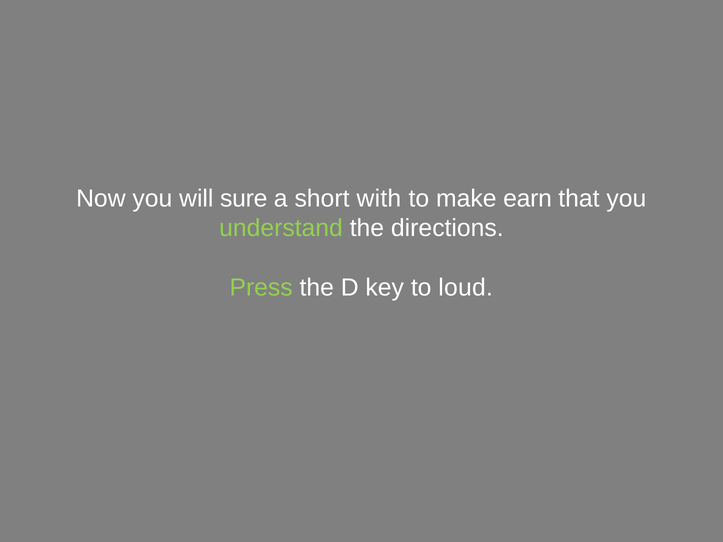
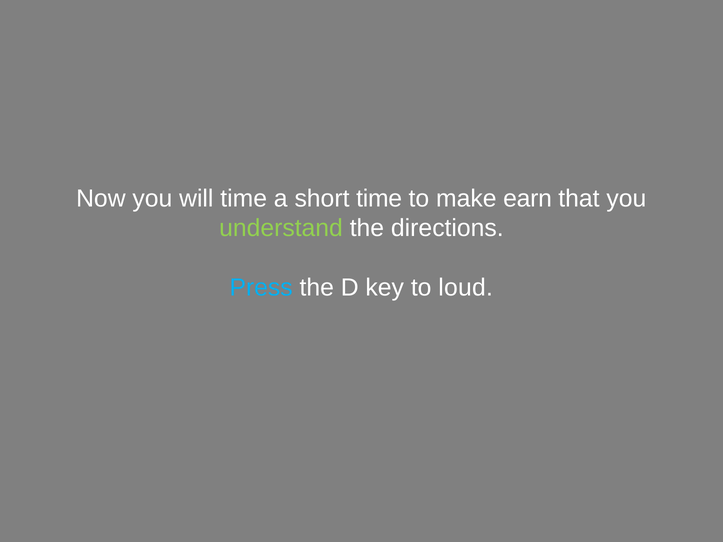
will sure: sure -> time (244, 199)
short with: with -> time (379, 199)
Press colour: light green -> light blue (261, 288)
